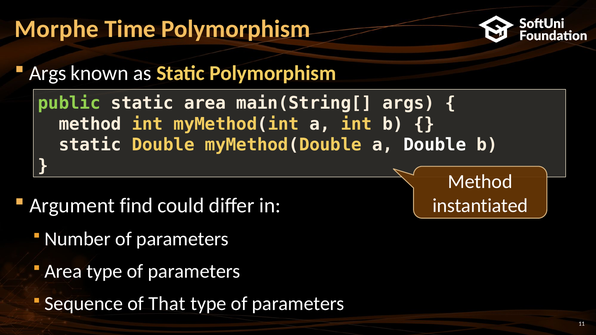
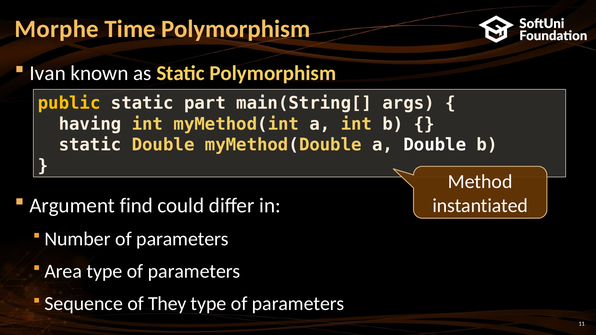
Args: Args -> Ivan (48, 73)
public colour: light green -> yellow (69, 103)
static area: area -> part (205, 103)
method: method -> having (90, 124)
That: That -> They (167, 304)
